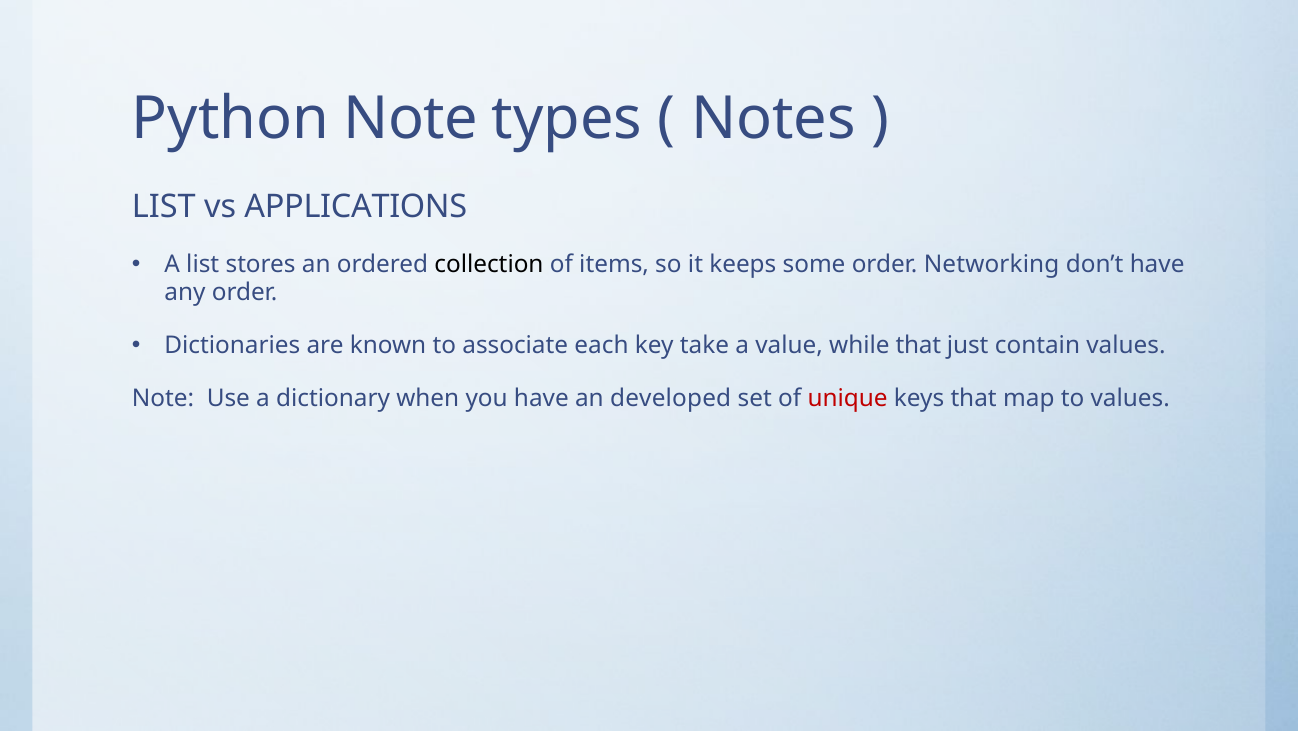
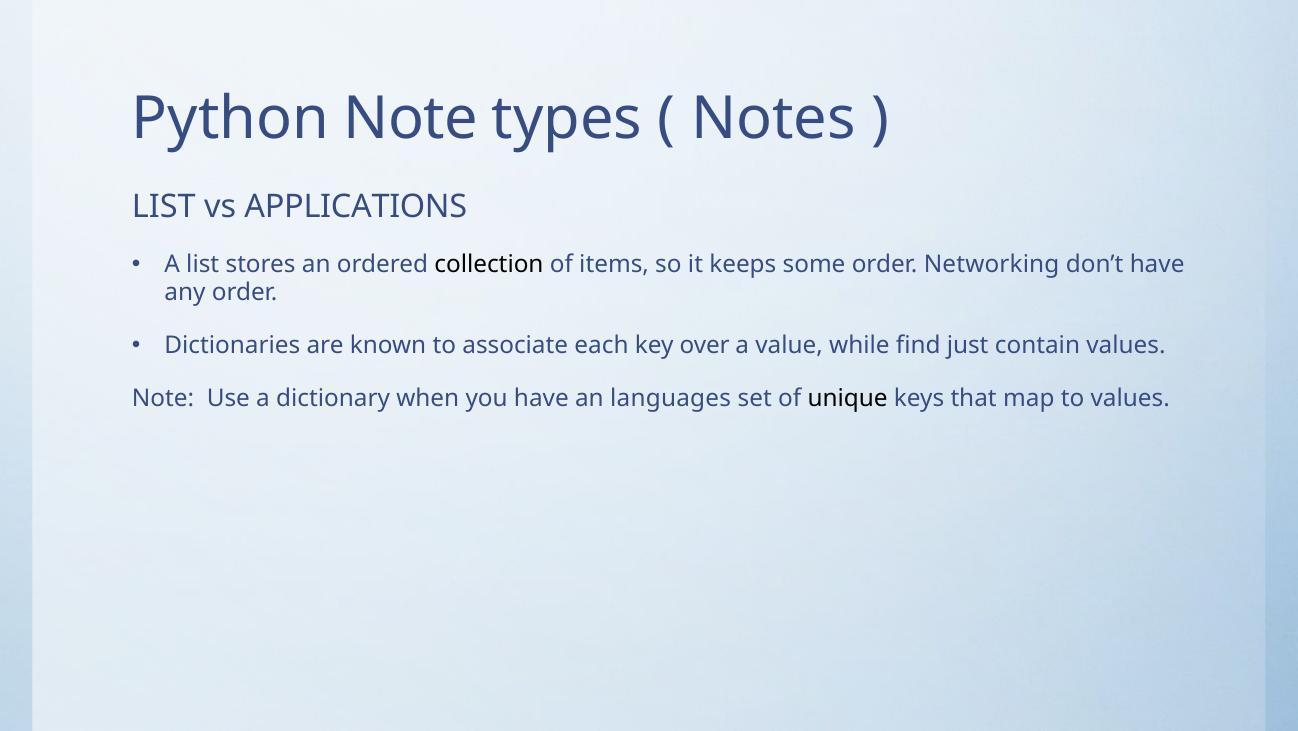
take: take -> over (705, 345)
while that: that -> find (918, 345)
developed: developed -> languages (671, 398)
unique colour: red -> black (848, 398)
